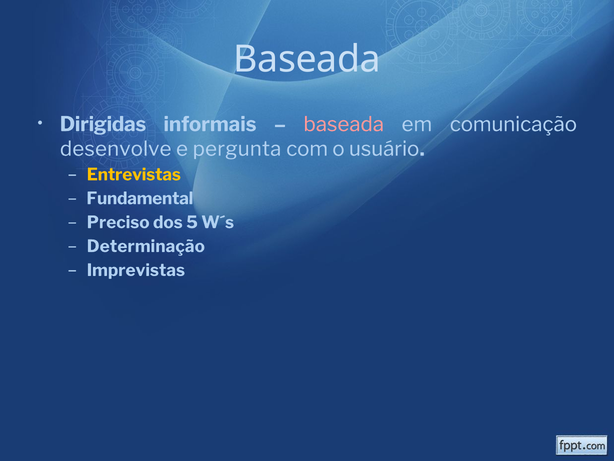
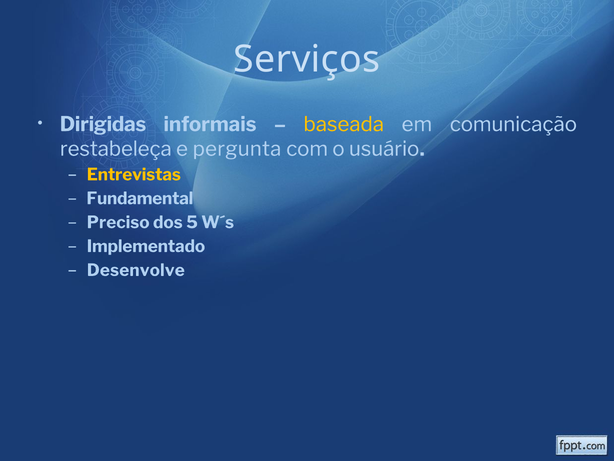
Baseada: Baseada -> Serviços (307, 59)
baseada colour: pink -> yellow (344, 124)
desenvolve: desenvolve -> restabeleça (116, 149)
Determinação: Determinação -> Implementado (146, 246)
Imprevistas: Imprevistas -> Desenvolve (136, 270)
